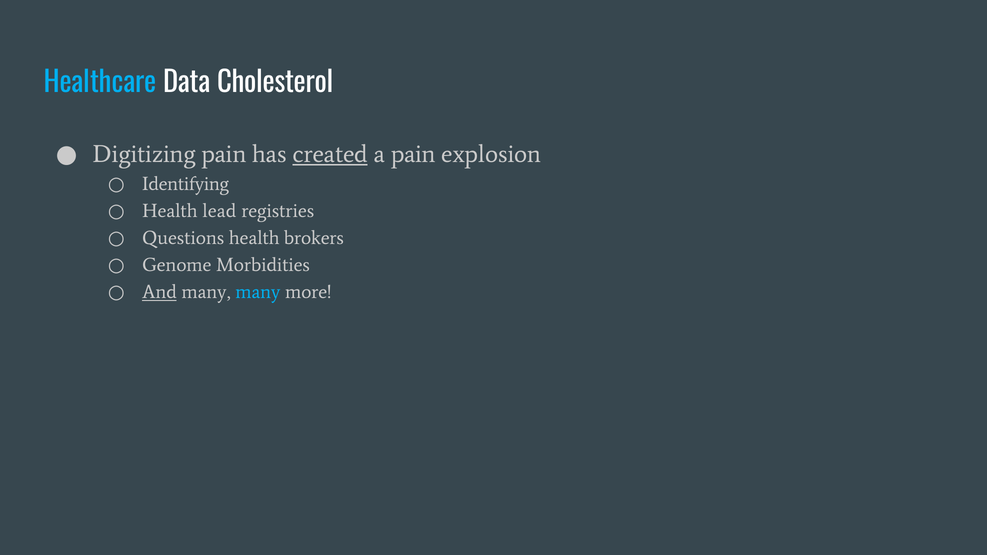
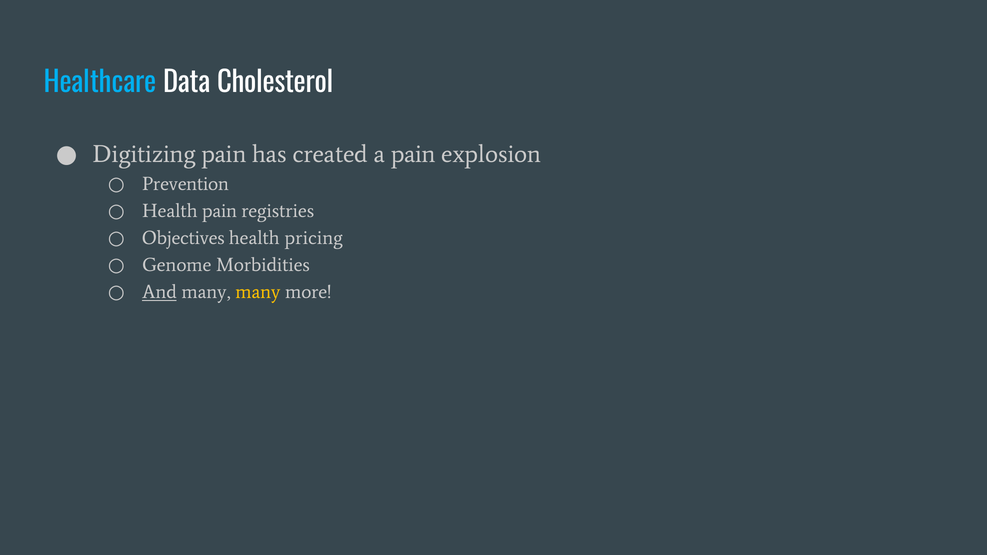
created underline: present -> none (330, 154)
Identifying: Identifying -> Prevention (186, 184)
Health lead: lead -> pain (220, 211)
Questions: Questions -> Objectives (183, 238)
brokers: brokers -> pricing (314, 238)
many colour: light blue -> yellow (258, 292)
